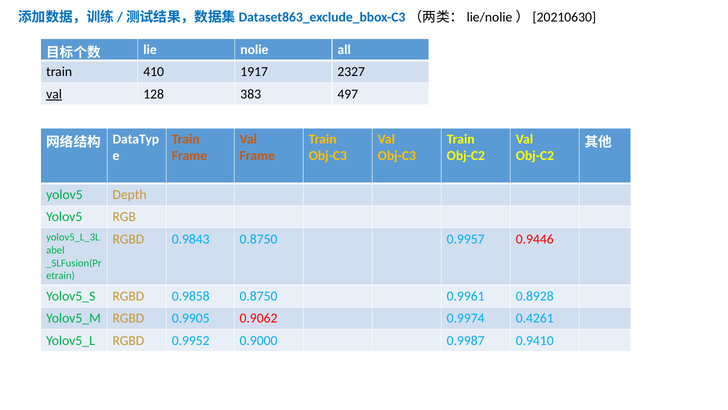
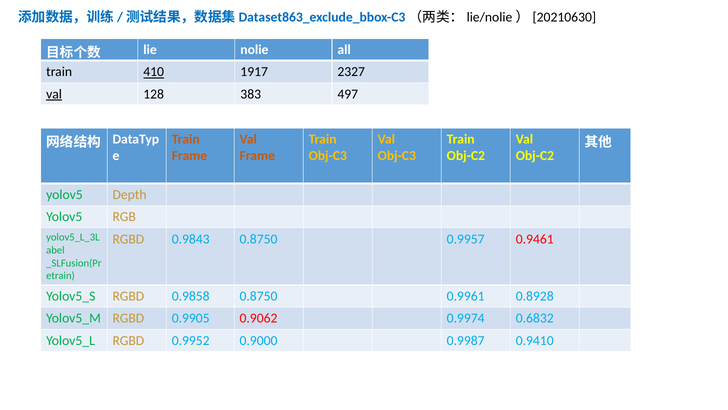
410 underline: none -> present (154, 72)
0.9446: 0.9446 -> 0.9461 (535, 239)
0.4261: 0.4261 -> 0.6832 (535, 318)
